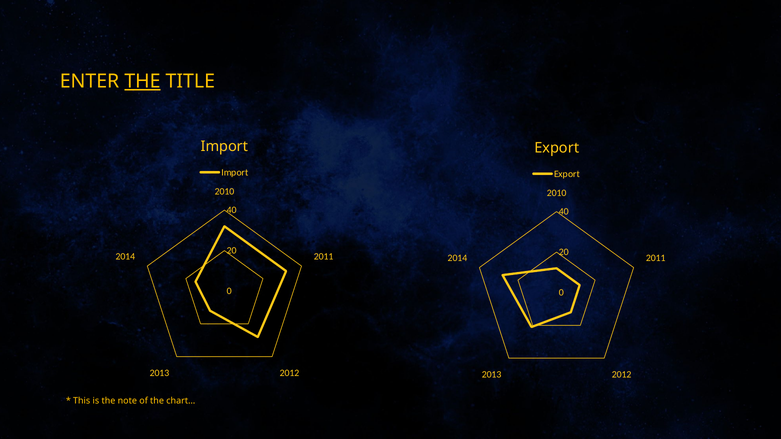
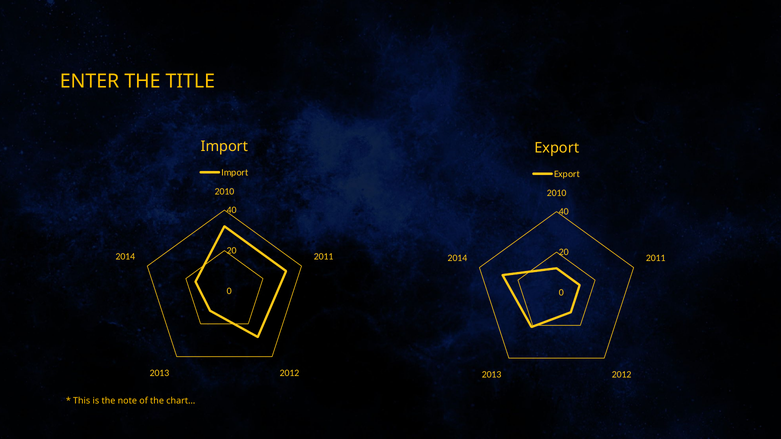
THE underline: present -> none (142, 81)
